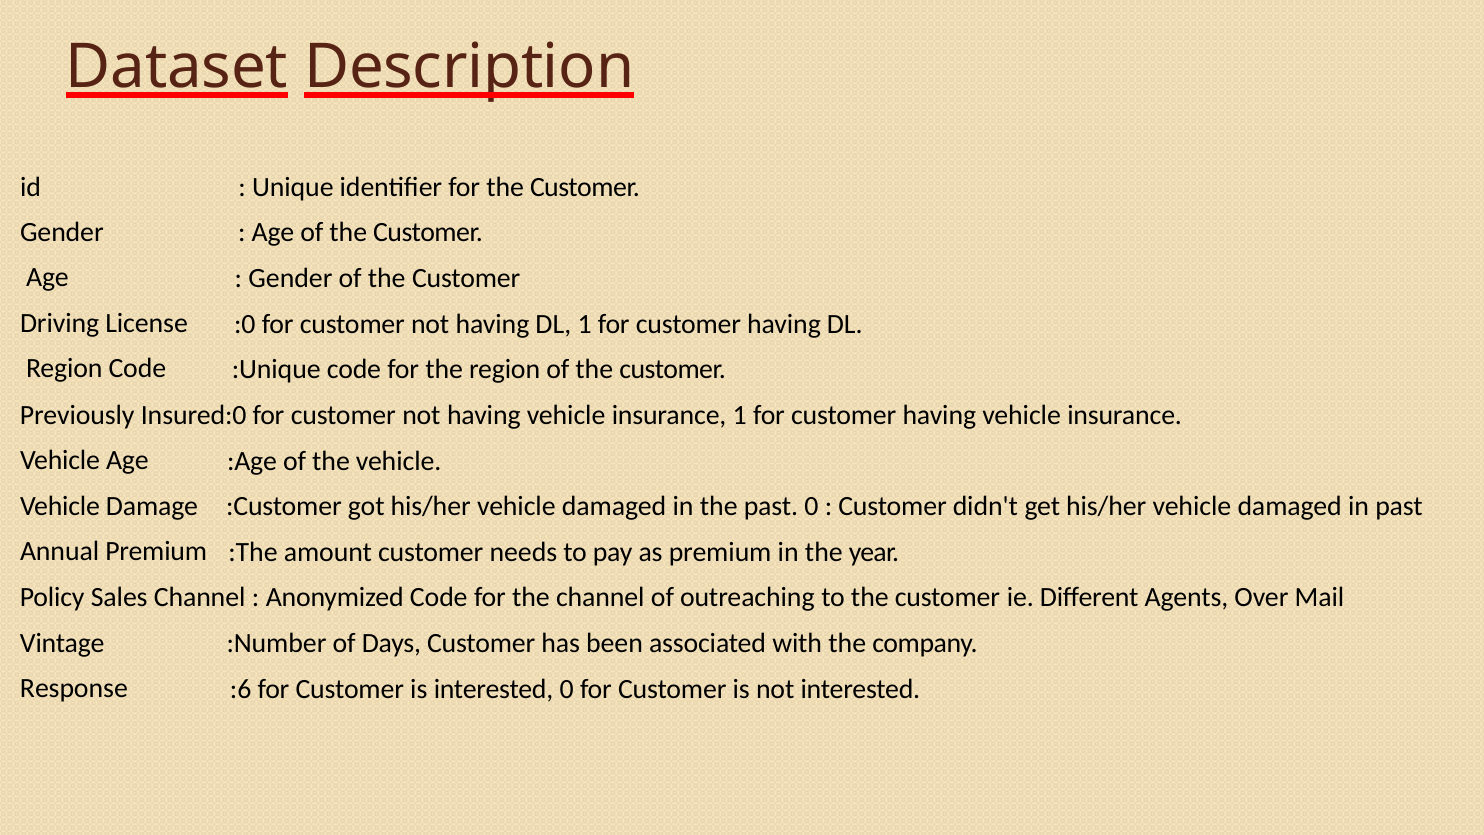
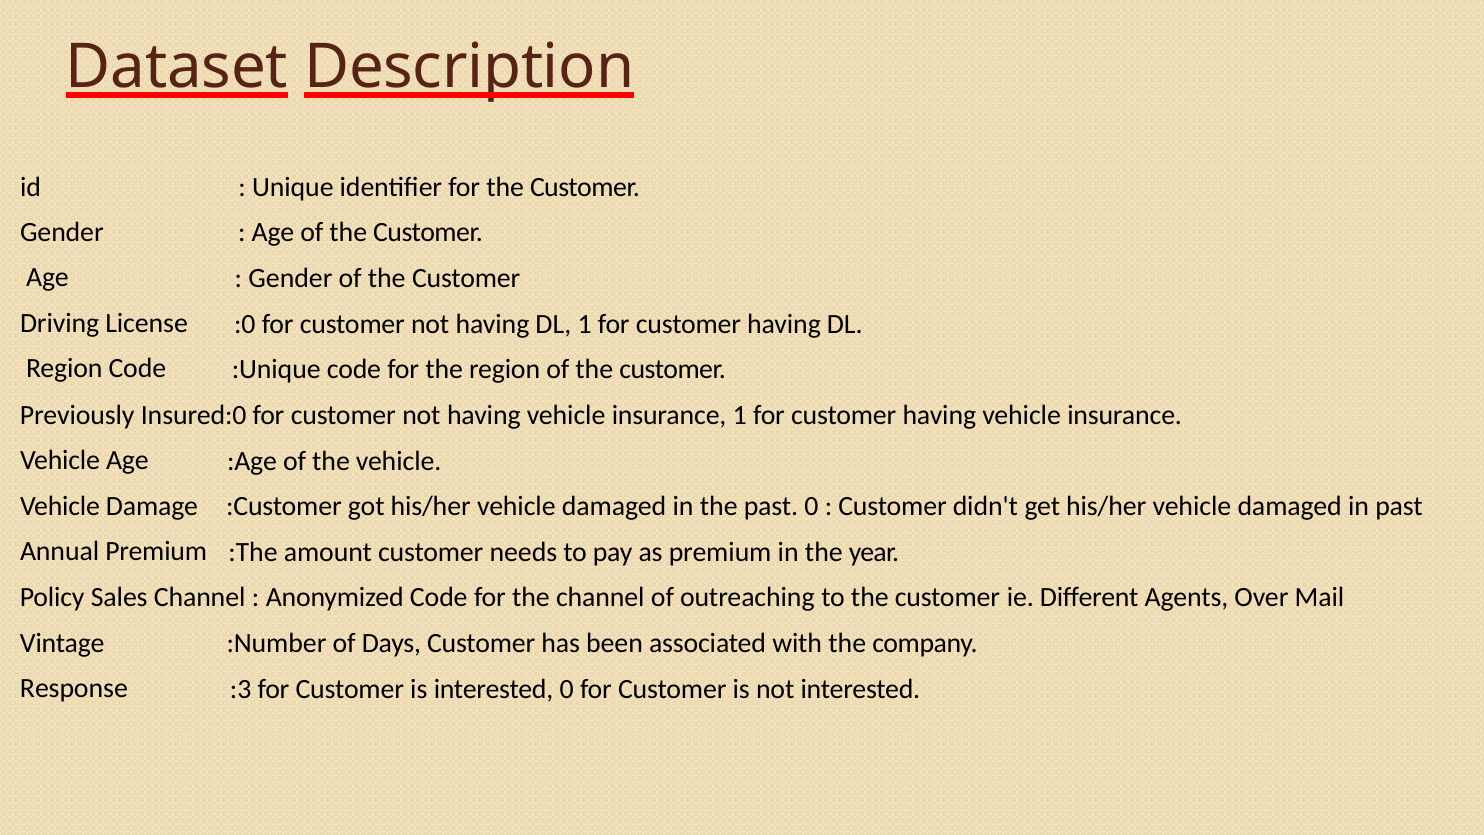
:6: :6 -> :3 (241, 689)
